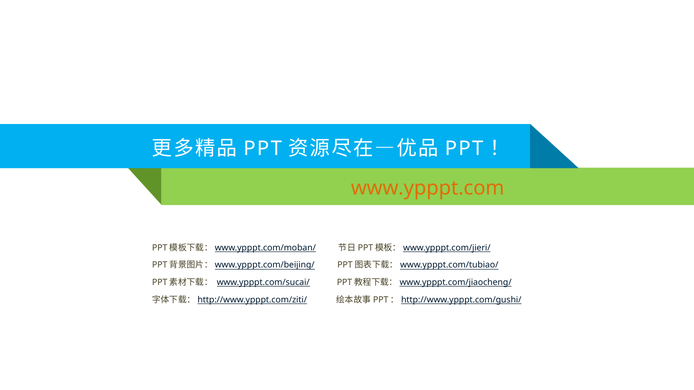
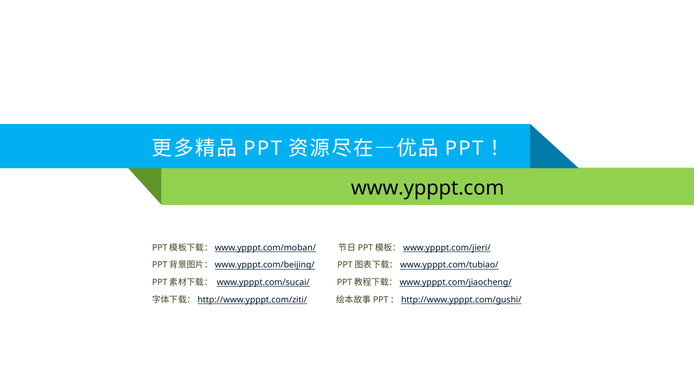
www.ypppt.com colour: orange -> black (428, 188)
